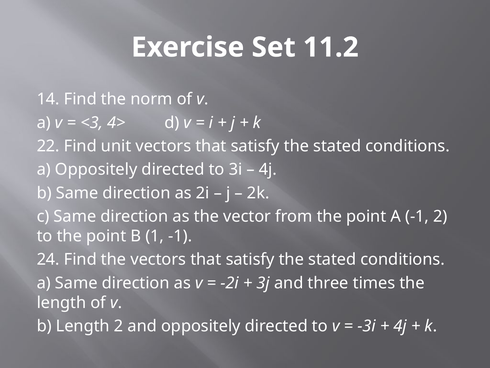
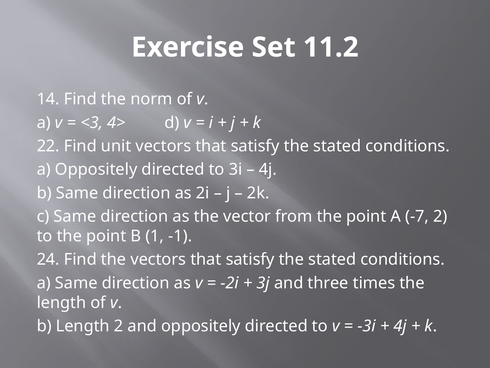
A -1: -1 -> -7 (417, 216)
